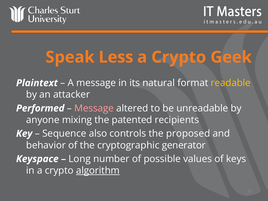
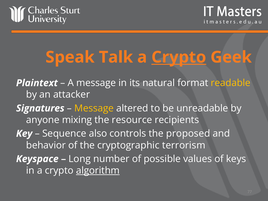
Less: Less -> Talk (116, 57)
Crypto underline: none -> present (179, 57)
Performed: Performed -> Signatures (40, 108)
Message colour: pink -> yellow (94, 108)
patented: patented -> resource (132, 120)
generator: generator -> terrorism (184, 145)
